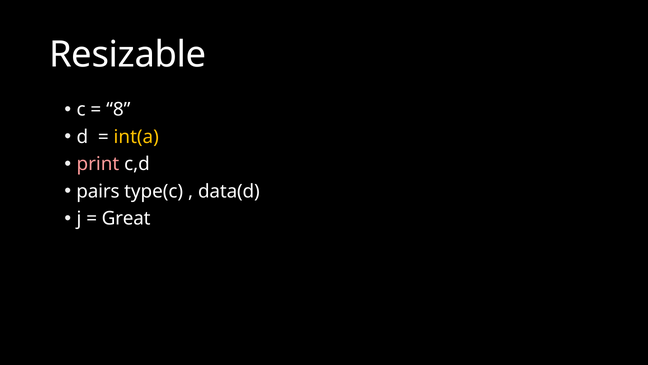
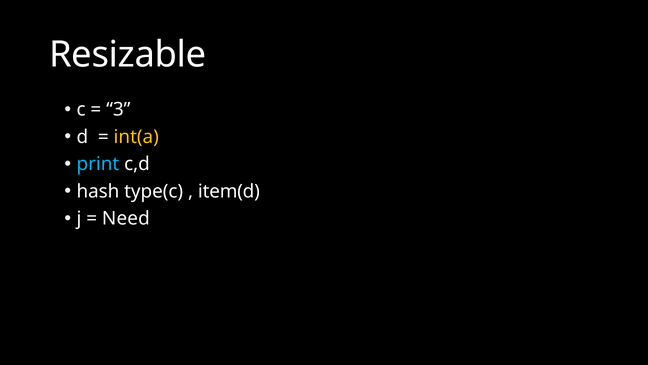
8: 8 -> 3 (118, 110)
print colour: pink -> light blue (98, 164)
pairs: pairs -> hash (98, 191)
data(d: data(d -> item(d (229, 191)
Great: Great -> Need (126, 218)
